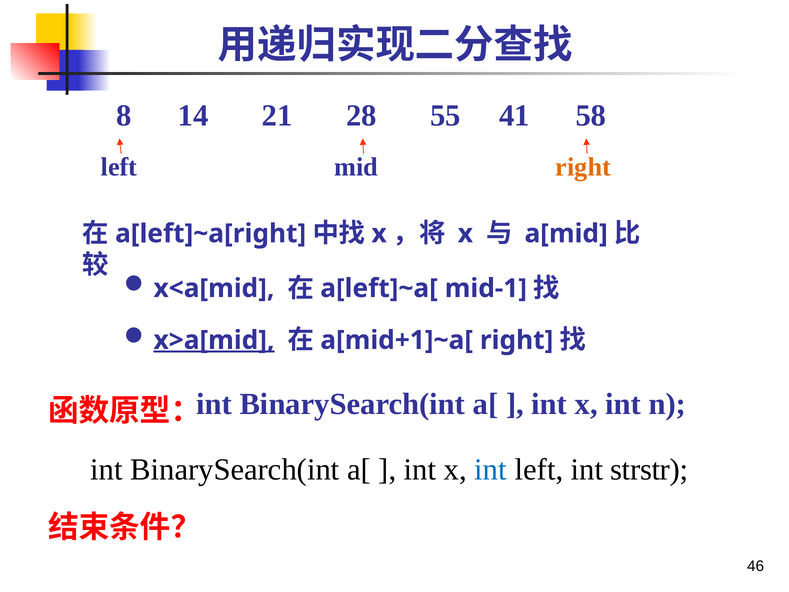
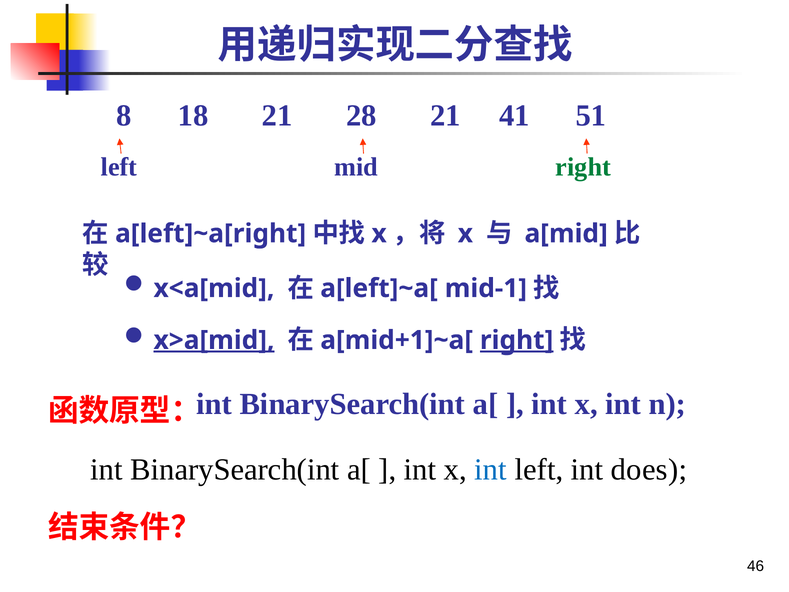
14: 14 -> 18 (193, 116)
28 55: 55 -> 21 (446, 116)
58: 58 -> 51 (591, 116)
right colour: orange -> green (583, 167)
right underline: none -> present (517, 340)
strstr: strstr -> does (649, 469)
